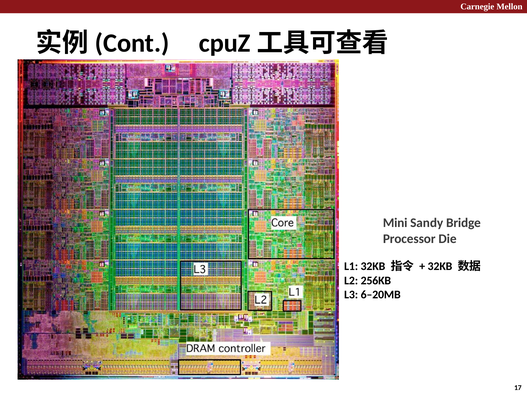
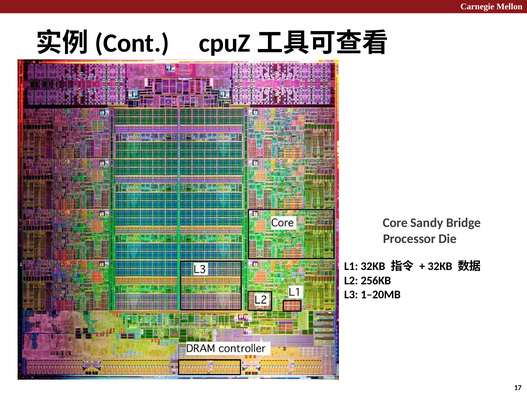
Mini: Mini -> Core (395, 223)
6–20MB: 6–20MB -> 1–20MB (381, 295)
